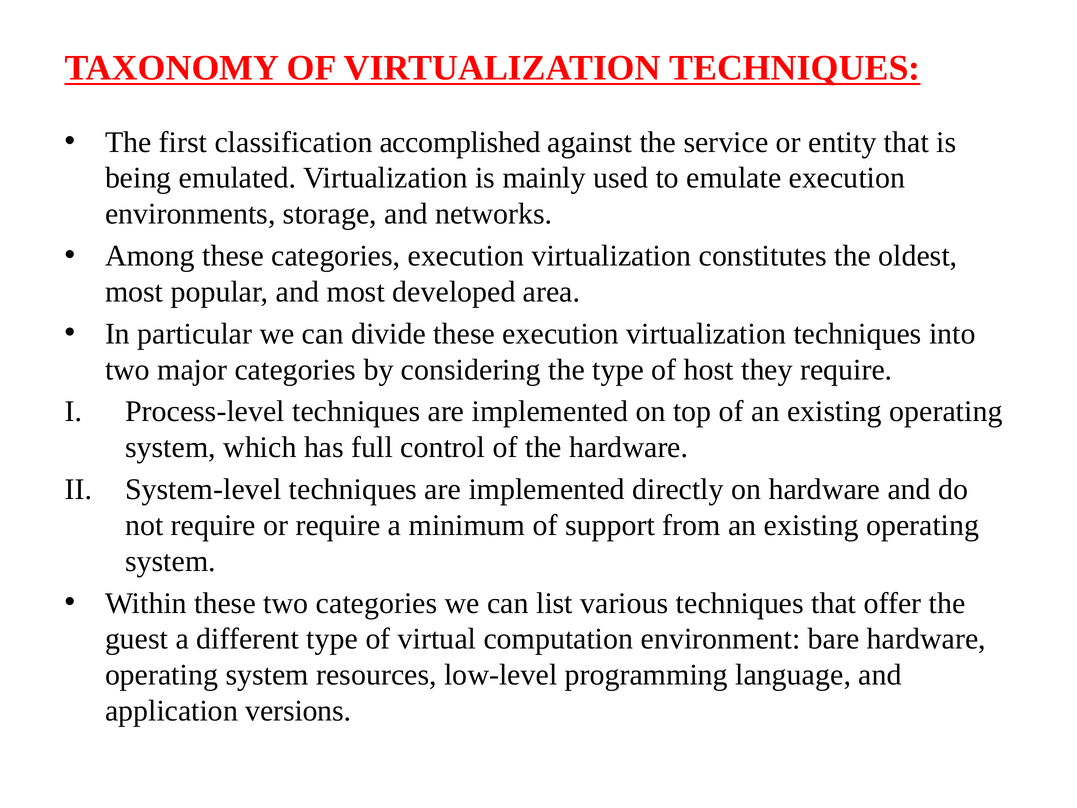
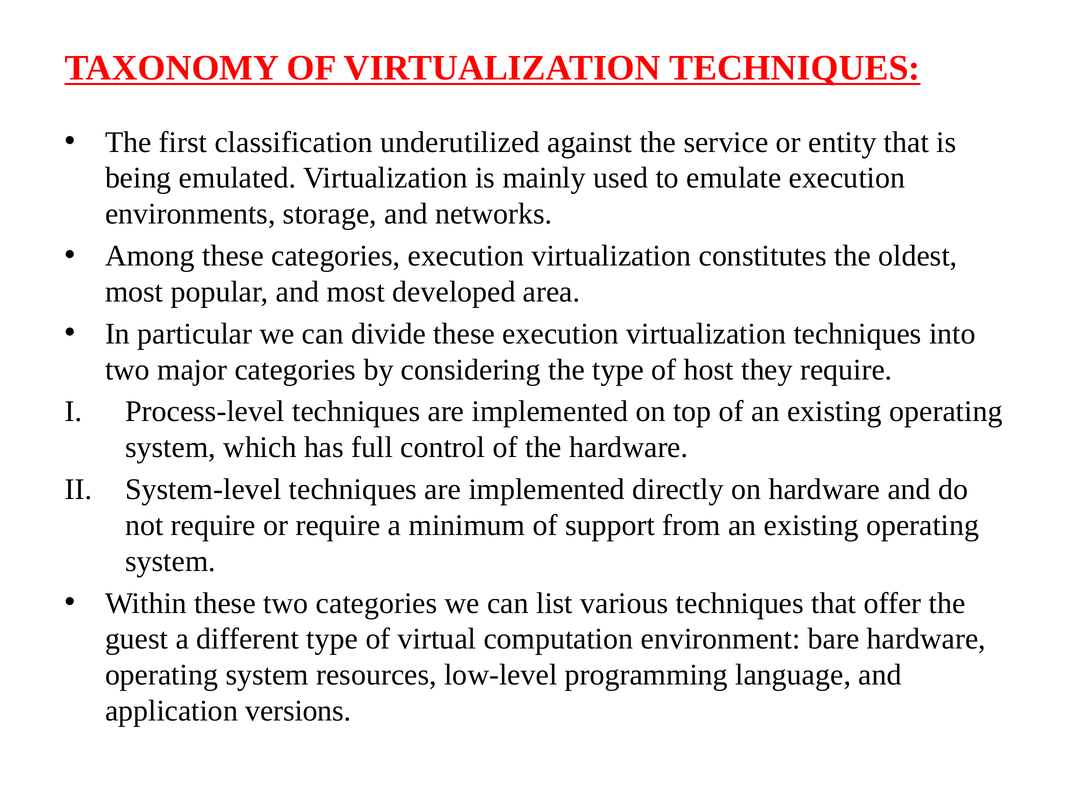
accomplished: accomplished -> underutilized (460, 142)
